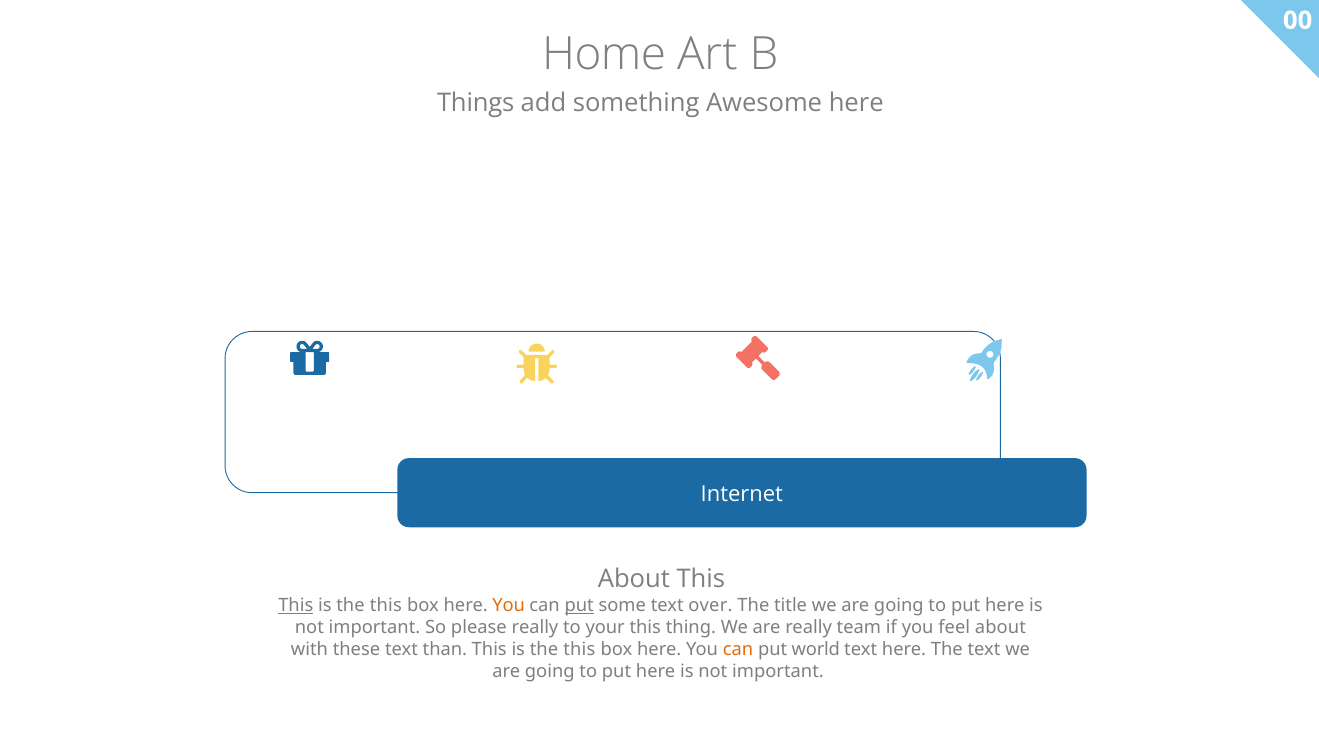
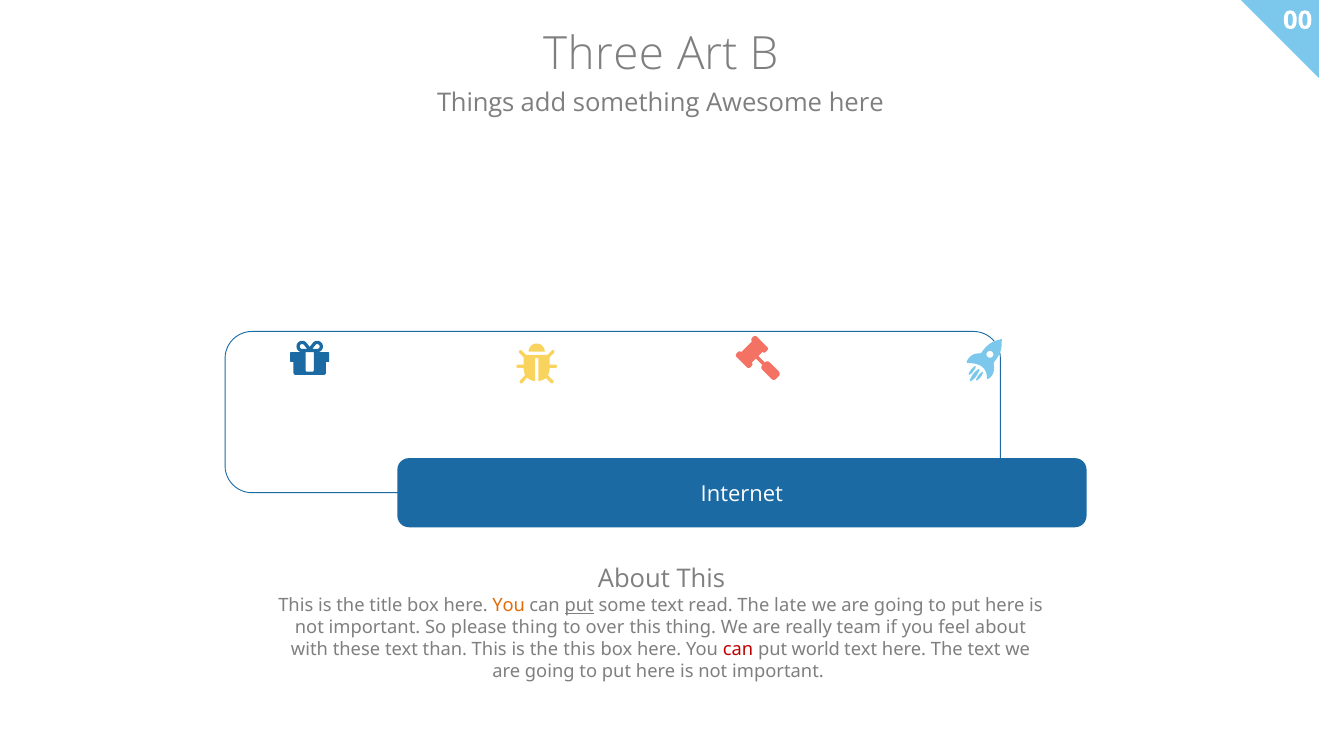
Home: Home -> Three (604, 54)
This underline: present -> none (296, 605)
this: this -> title (386, 605)
over: over -> read (711, 605)
title: title -> late (790, 605)
please really: really -> thing (535, 627)
your: your -> over (605, 627)
can colour: orange -> red (738, 649)
